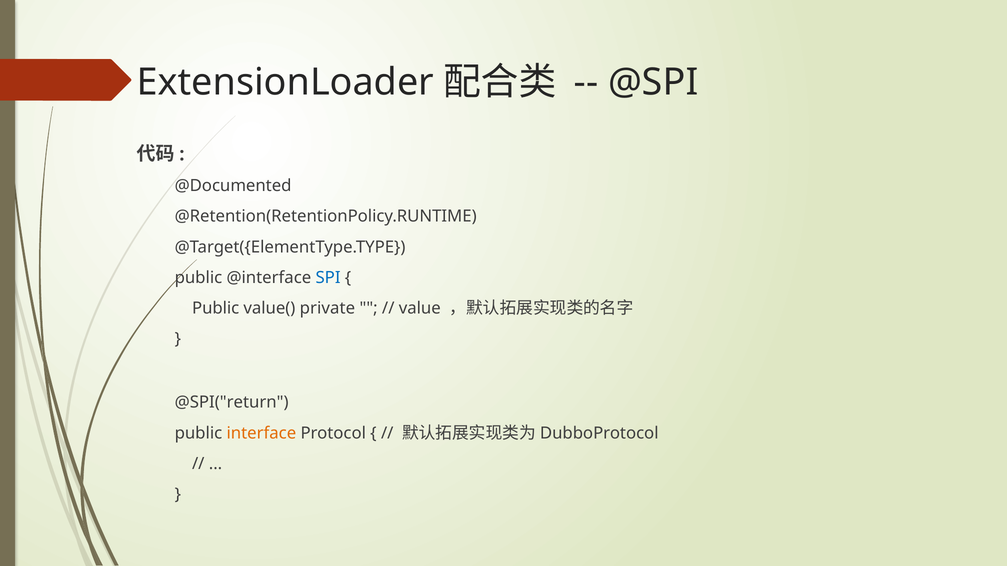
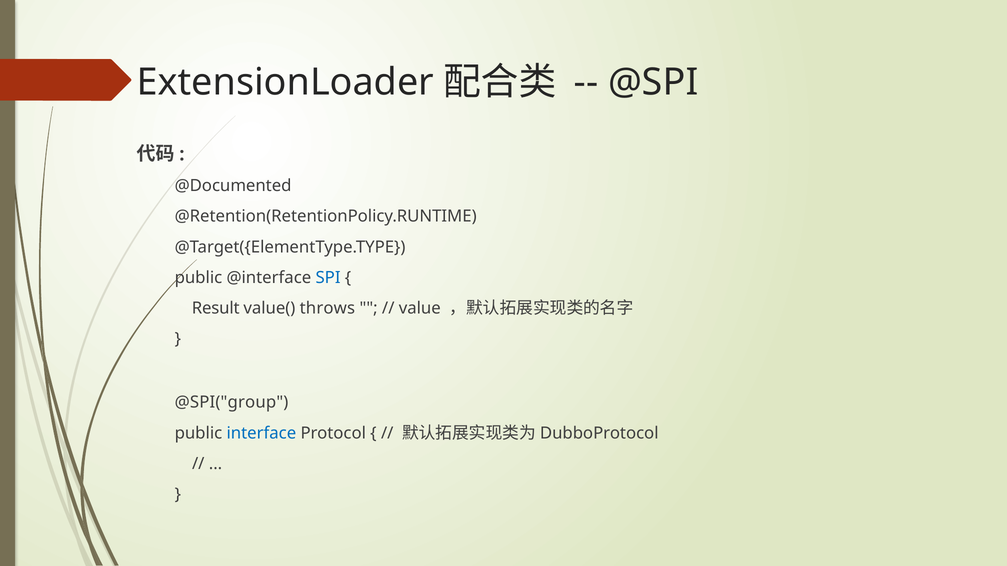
Public: Public -> Result (216, 308)
private: private -> throws (327, 308)
@SPI("return: @SPI("return -> @SPI("group (232, 403)
interface colour: orange -> blue (261, 433)
